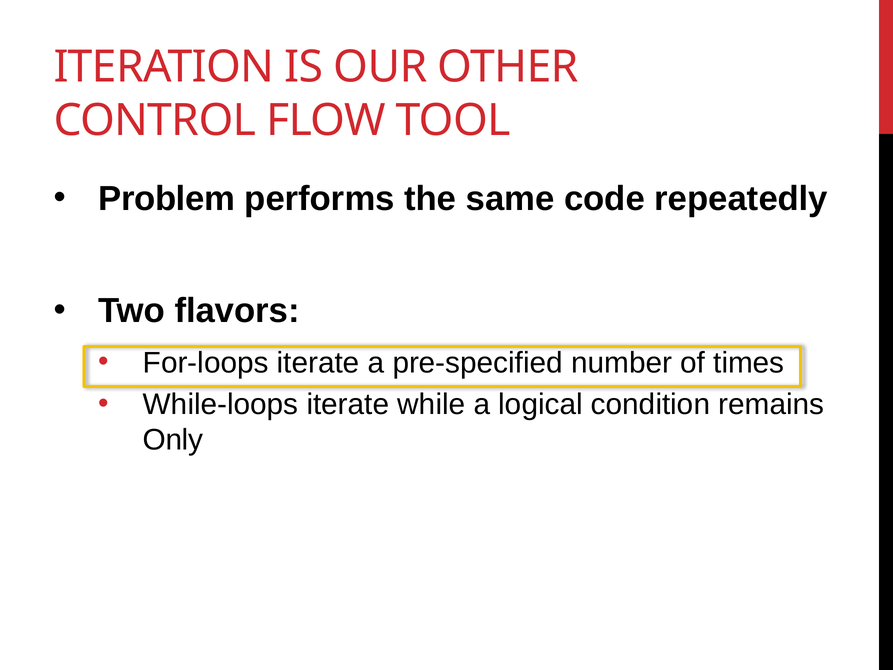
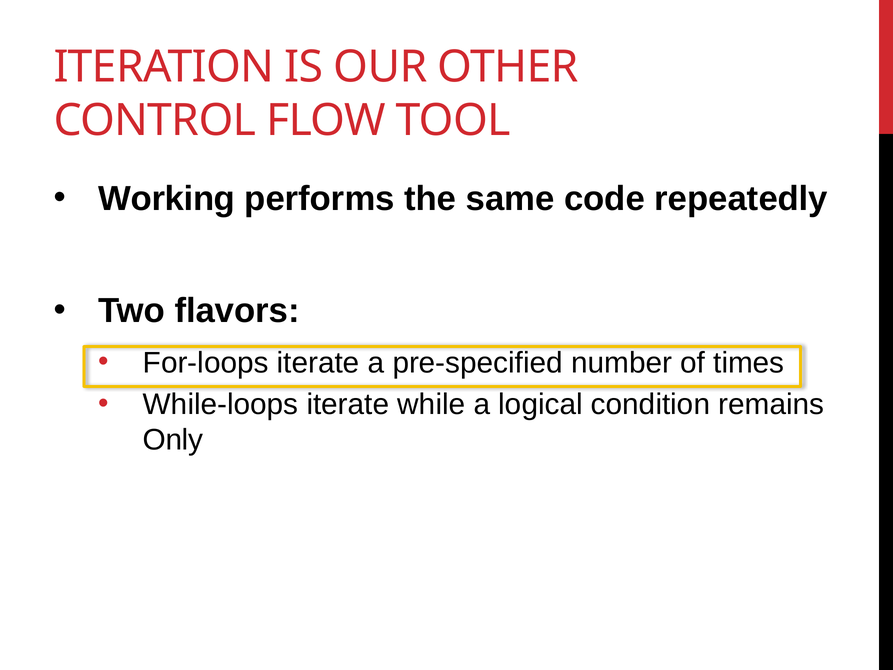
Problem: Problem -> Working (167, 199)
